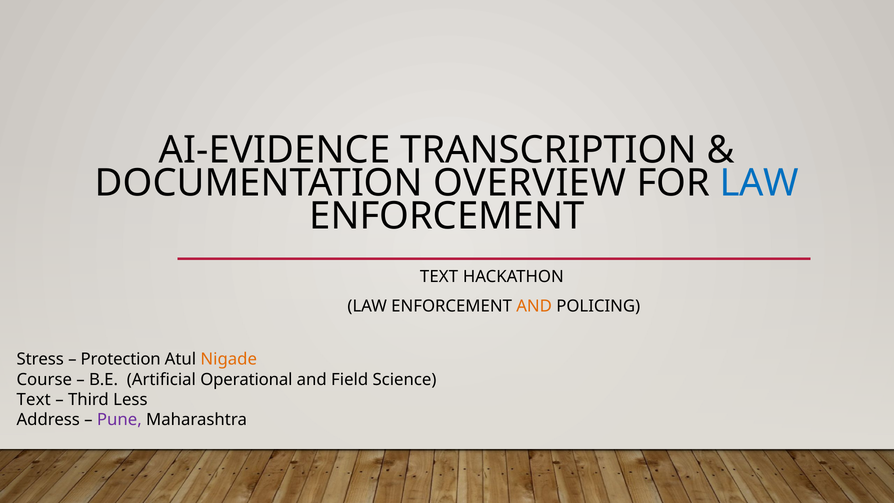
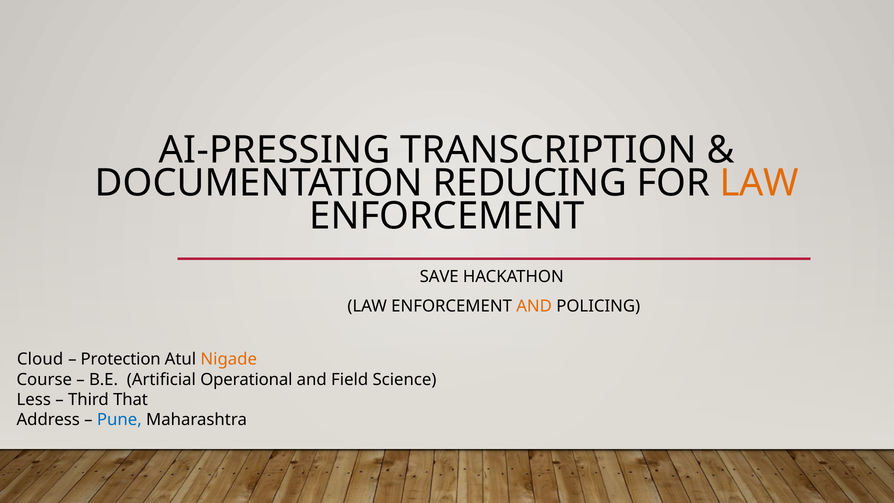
AI-EVIDENCE: AI-EVIDENCE -> AI-PRESSING (275, 150)
OVERVIEW: OVERVIEW -> REDUCING (530, 183)
LAW colour: blue -> orange (759, 183)
TEXT: TEXT -> SAVE (439, 277)
Stress: Stress -> Cloud (40, 359)
Text: Text -> Less (34, 400)
Less: Less -> That (130, 400)
Pune colour: purple -> blue (119, 420)
